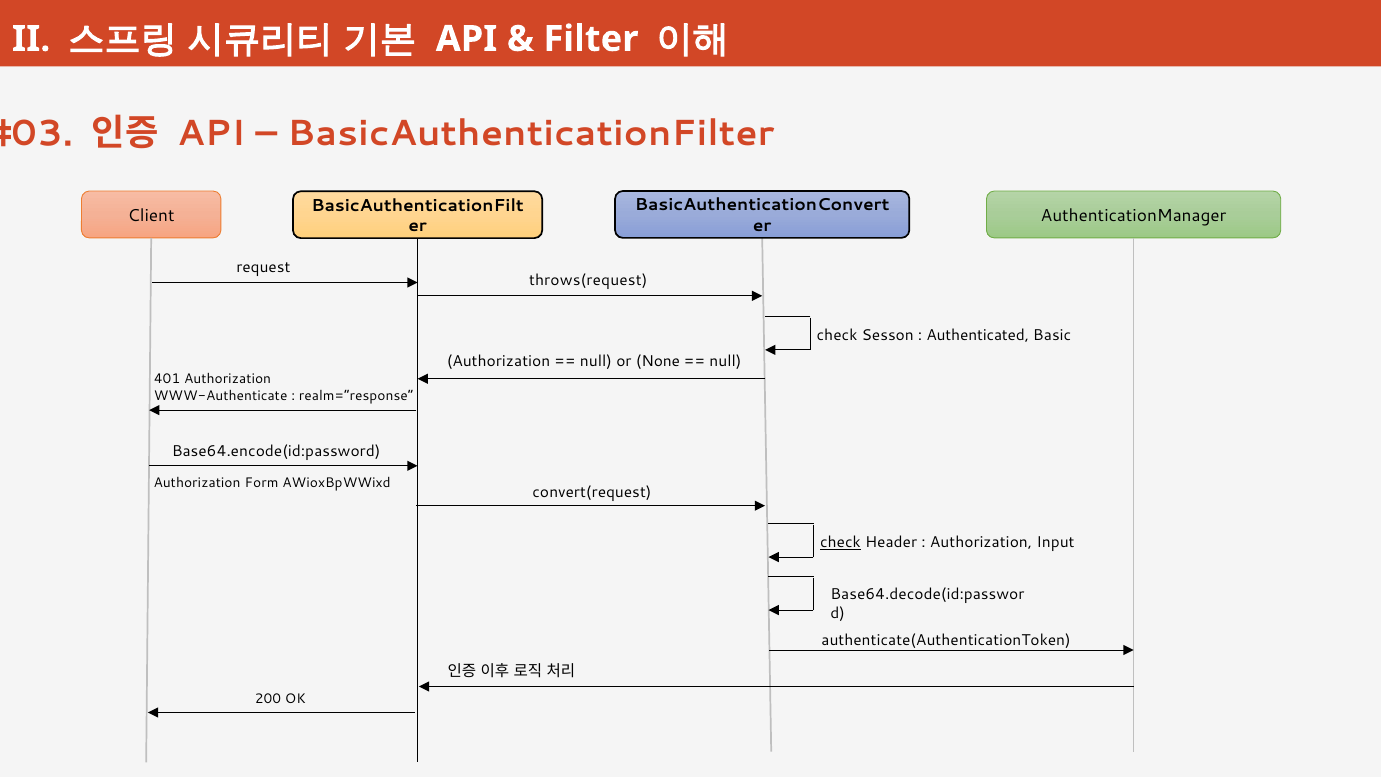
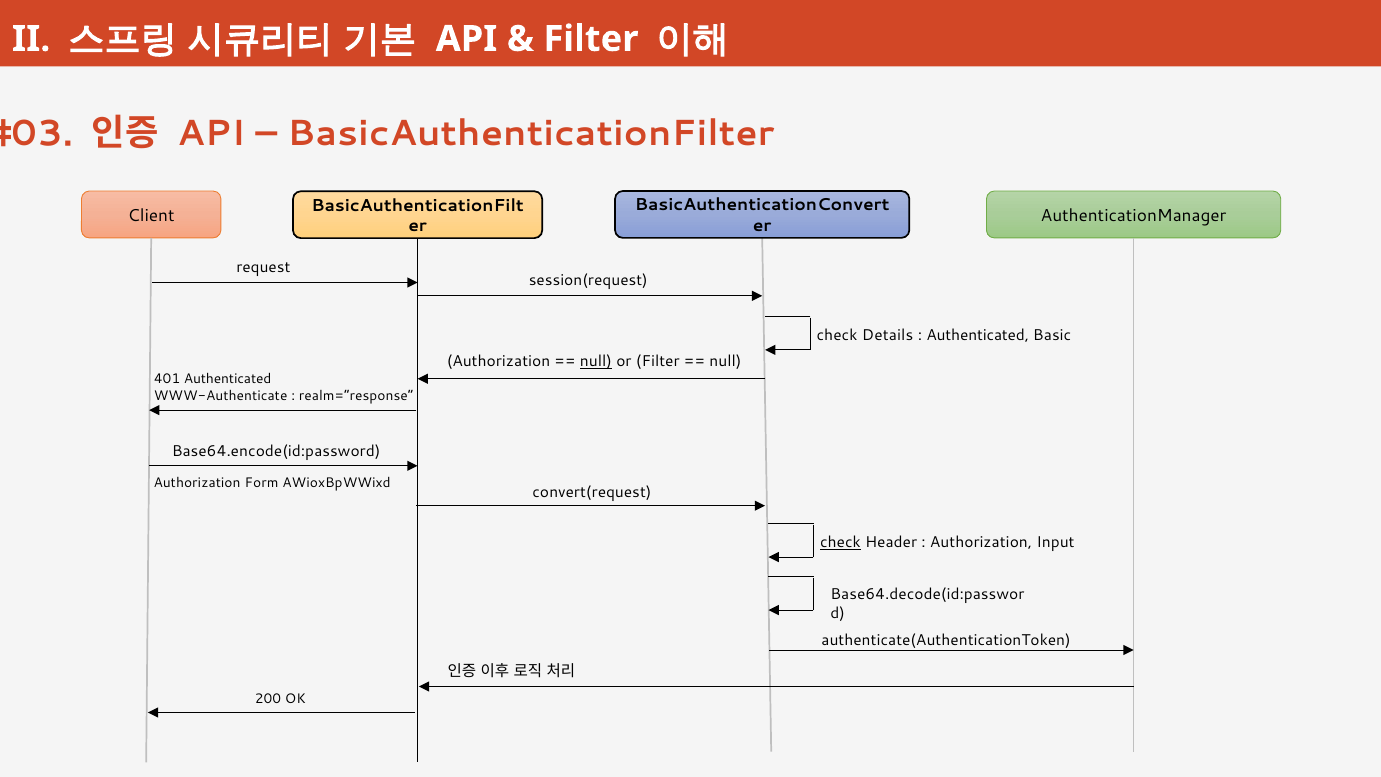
throws(request: throws(request -> session(request (588, 281)
Sesson: Sesson -> Details (888, 335)
null underline: none -> present (596, 362)
or None: None -> Filter (658, 362)
401 Authorization: Authorization -> Authenticated (228, 379)
